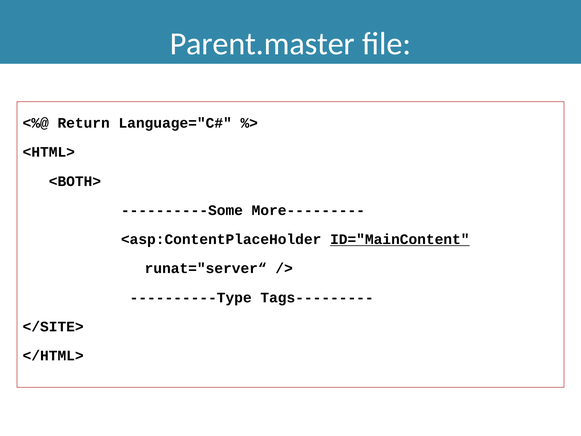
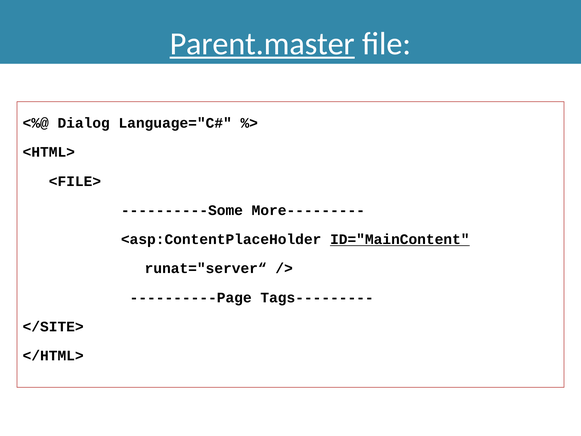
Parent.master underline: none -> present (262, 44)
Return: Return -> Dialog (84, 123)
<BOTH>: <BOTH> -> <FILE> (75, 181)
----------Type: ----------Type -> ----------Page (191, 297)
